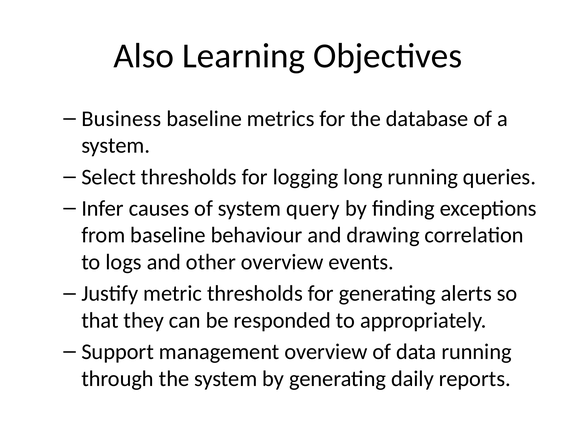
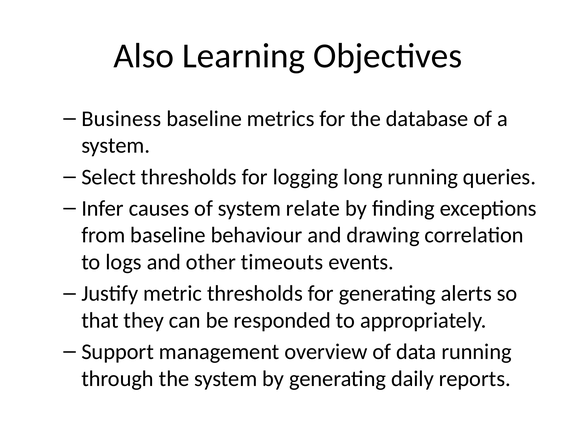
query: query -> relate (313, 208)
other overview: overview -> timeouts (282, 262)
